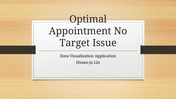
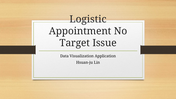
Optimal: Optimal -> Logistic (88, 19)
